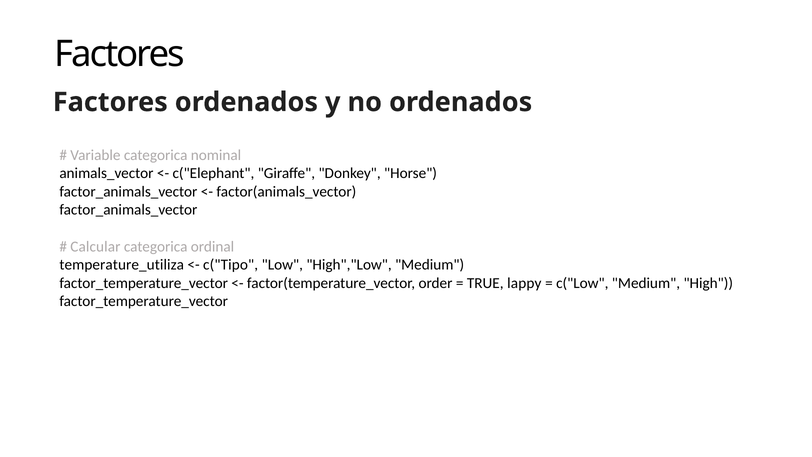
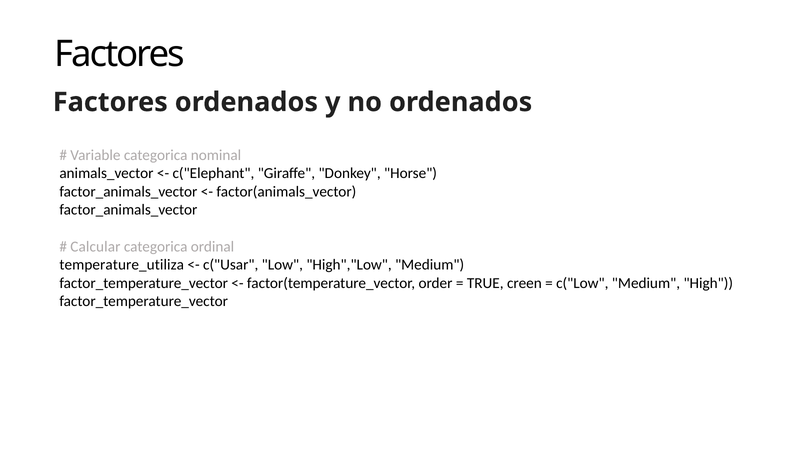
c("Tipo: c("Tipo -> c("Usar (231, 265)
lappy: lappy -> creen (524, 283)
